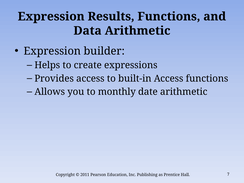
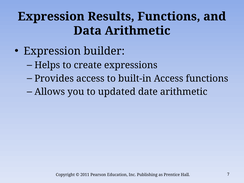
monthly: monthly -> updated (117, 92)
